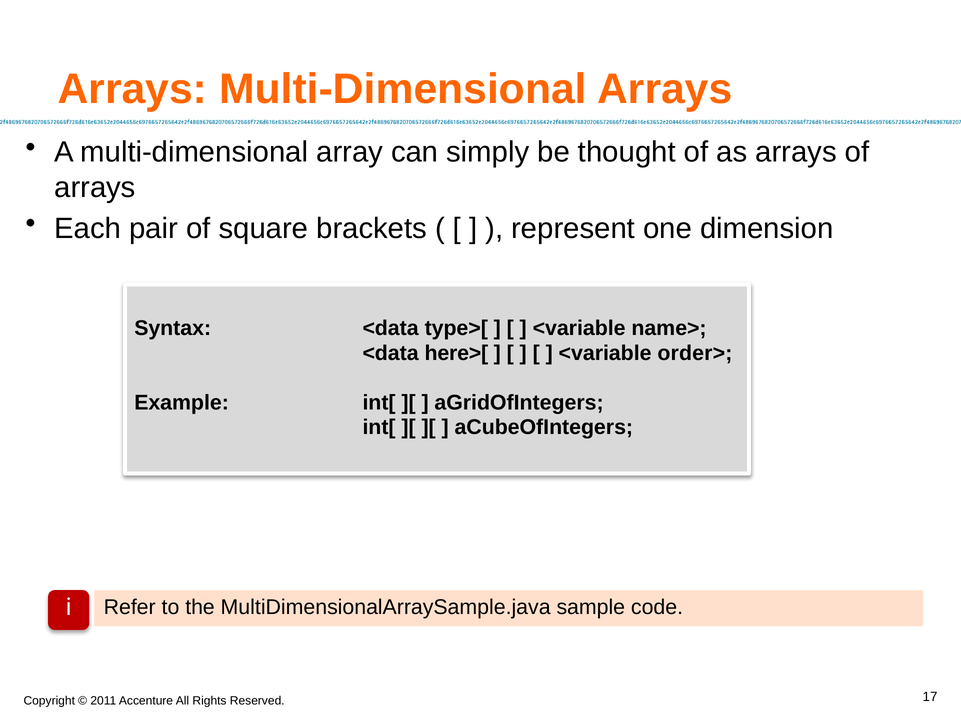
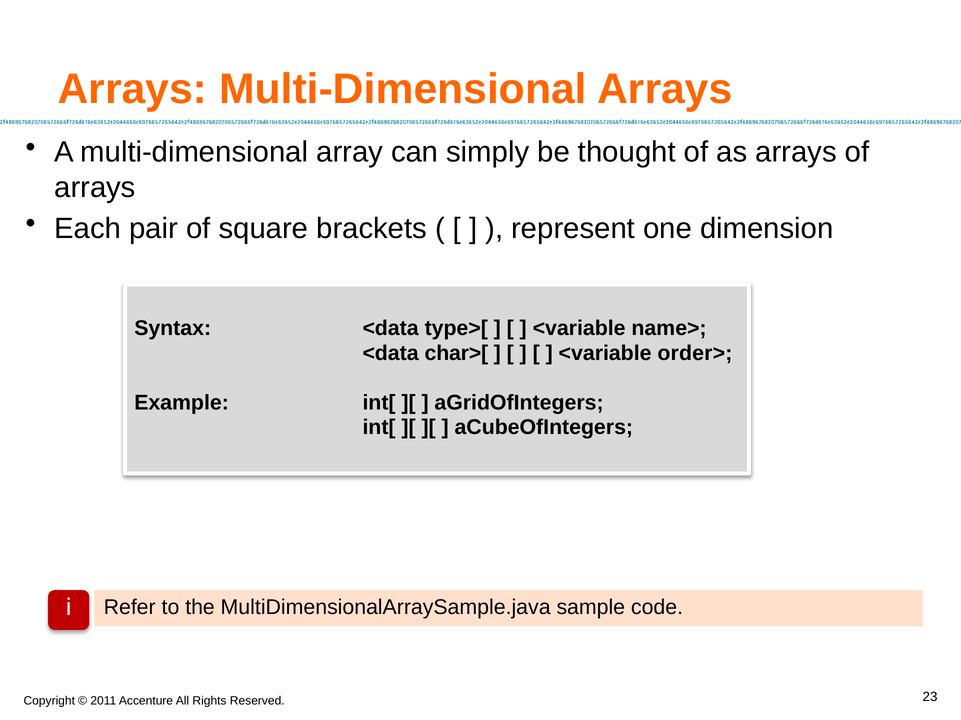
here>[: here>[ -> char>[ (456, 354)
17: 17 -> 23 (930, 697)
